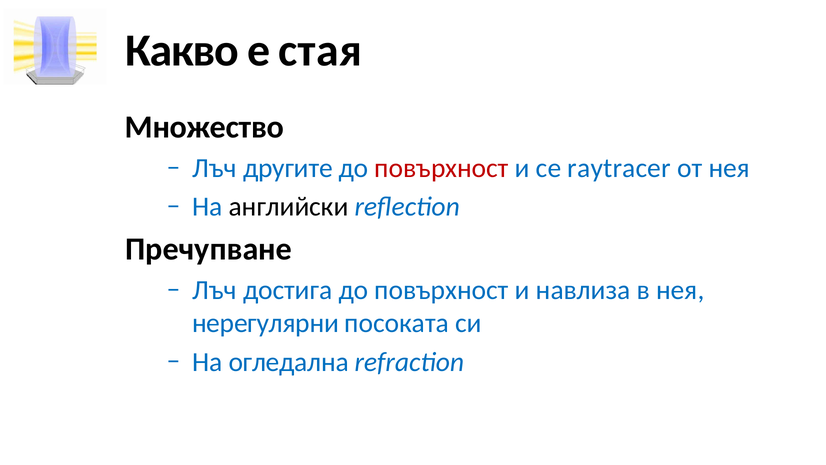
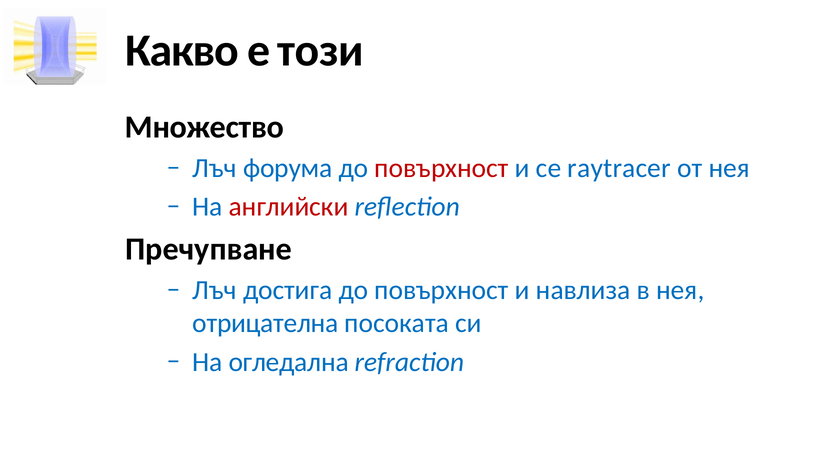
стая: стая -> този (321, 51)
другите: другите -> форума (288, 168)
английски colour: black -> red (289, 207)
нерегулярни: нерегулярни -> отрицателна (265, 323)
